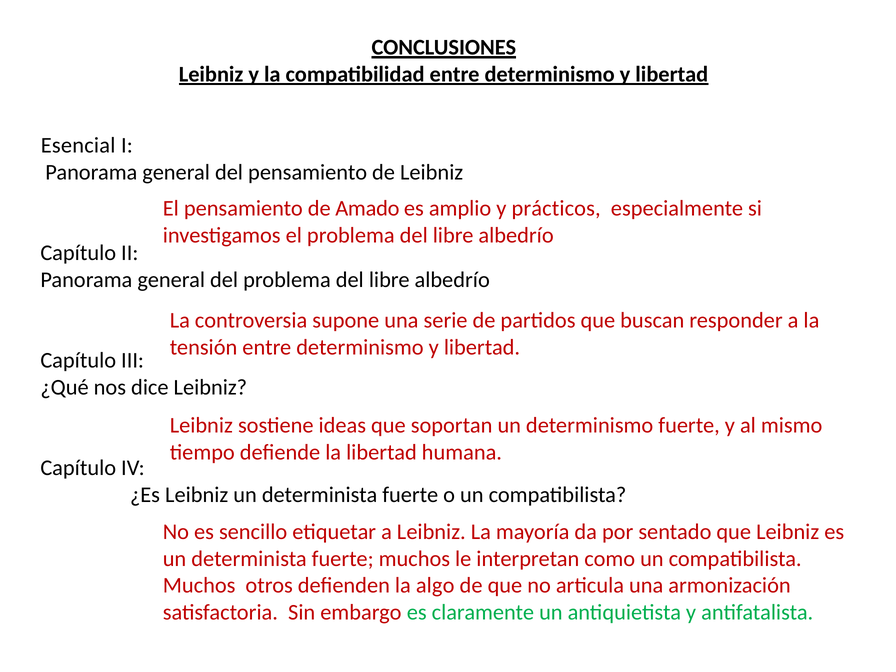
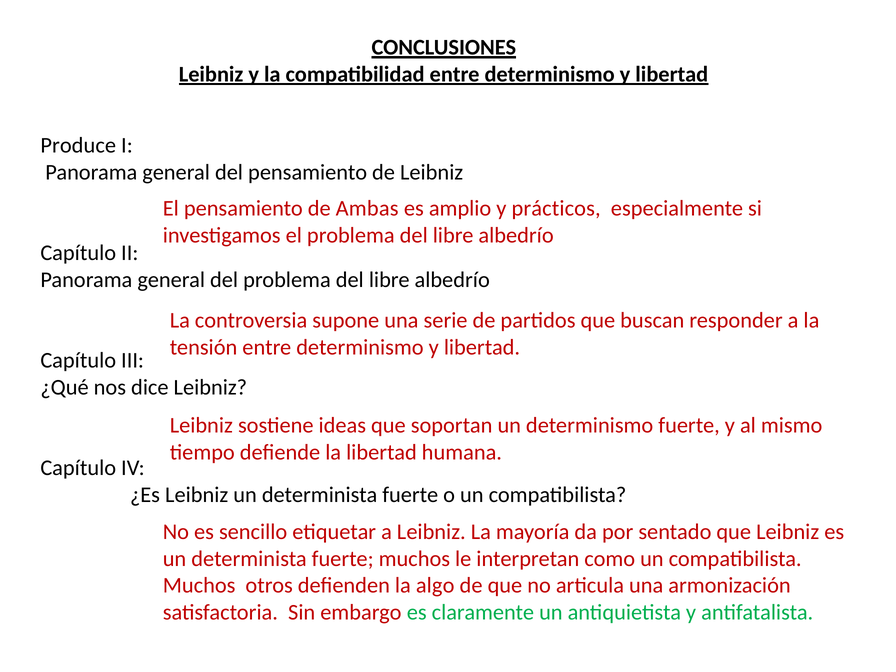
Esencial: Esencial -> Produce (78, 145)
Amado: Amado -> Ambas (367, 208)
